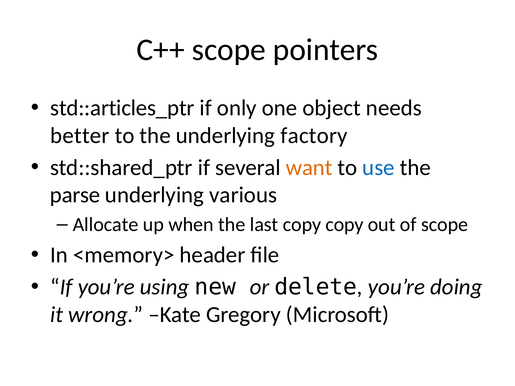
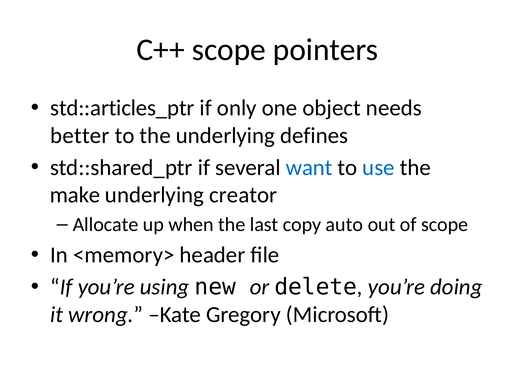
factory: factory -> defines (314, 136)
want colour: orange -> blue (309, 168)
parse: parse -> make (75, 195)
various: various -> creator (243, 195)
copy copy: copy -> auto (344, 225)
